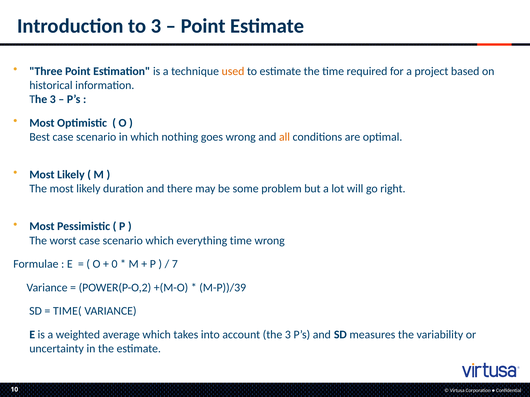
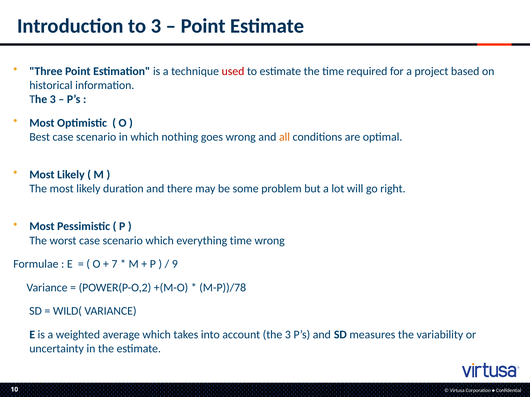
used colour: orange -> red (233, 71)
0: 0 -> 7 (115, 264)
7: 7 -> 9 (175, 264)
M-P))/39: M-P))/39 -> M-P))/78 (223, 288)
TIME(: TIME( -> WILD( (67, 312)
